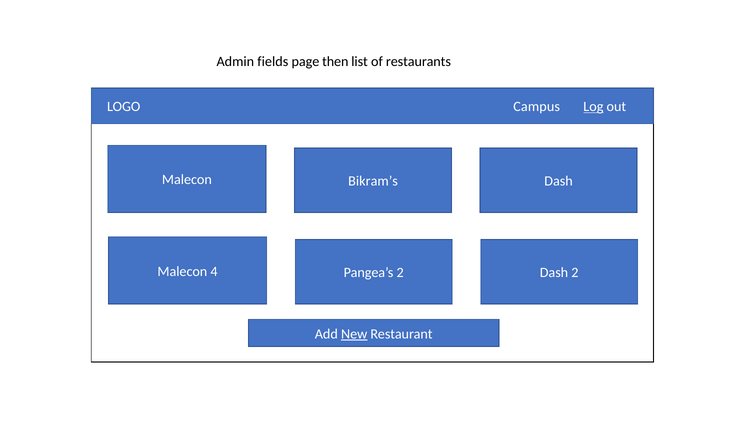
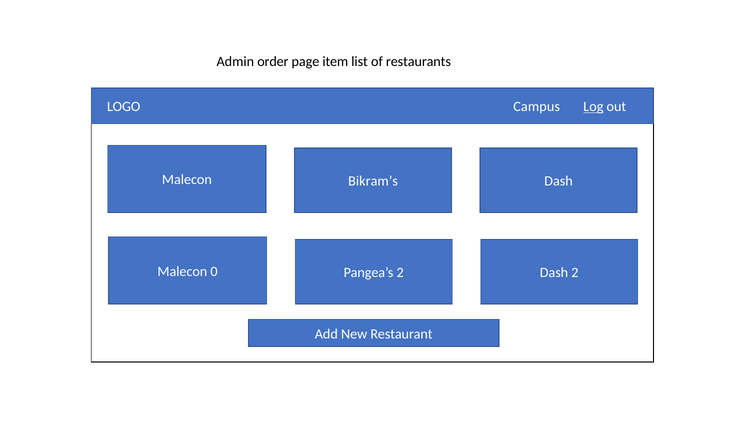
fields: fields -> order (273, 62)
then: then -> item (335, 62)
4: 4 -> 0 (214, 271)
New underline: present -> none (354, 334)
